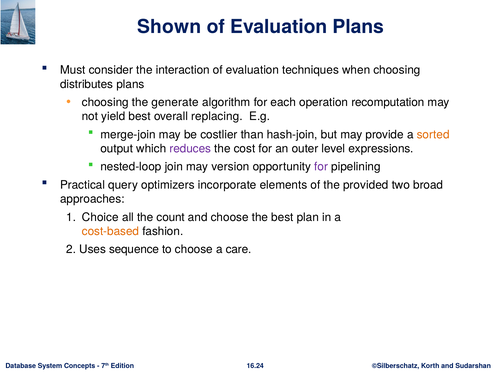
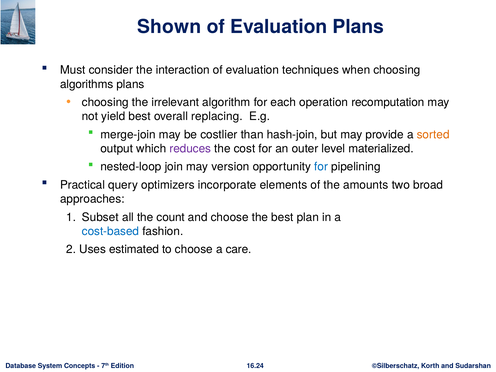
distributes: distributes -> algorithms (87, 84)
generate: generate -> irrelevant (175, 102)
expressions: expressions -> materialized (381, 149)
for colour: purple -> blue (321, 167)
provided: provided -> amounts (366, 185)
Choice: Choice -> Subset (100, 217)
cost-based colour: orange -> blue (110, 231)
sequence: sequence -> estimated (134, 249)
